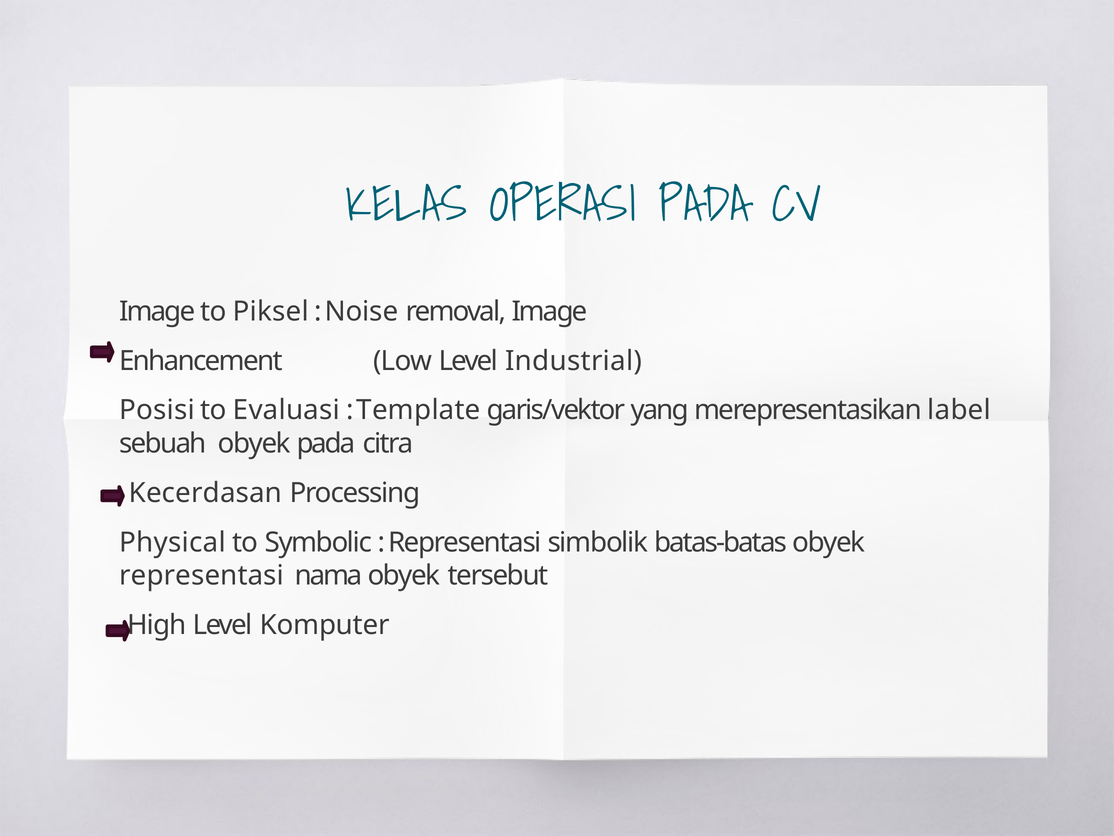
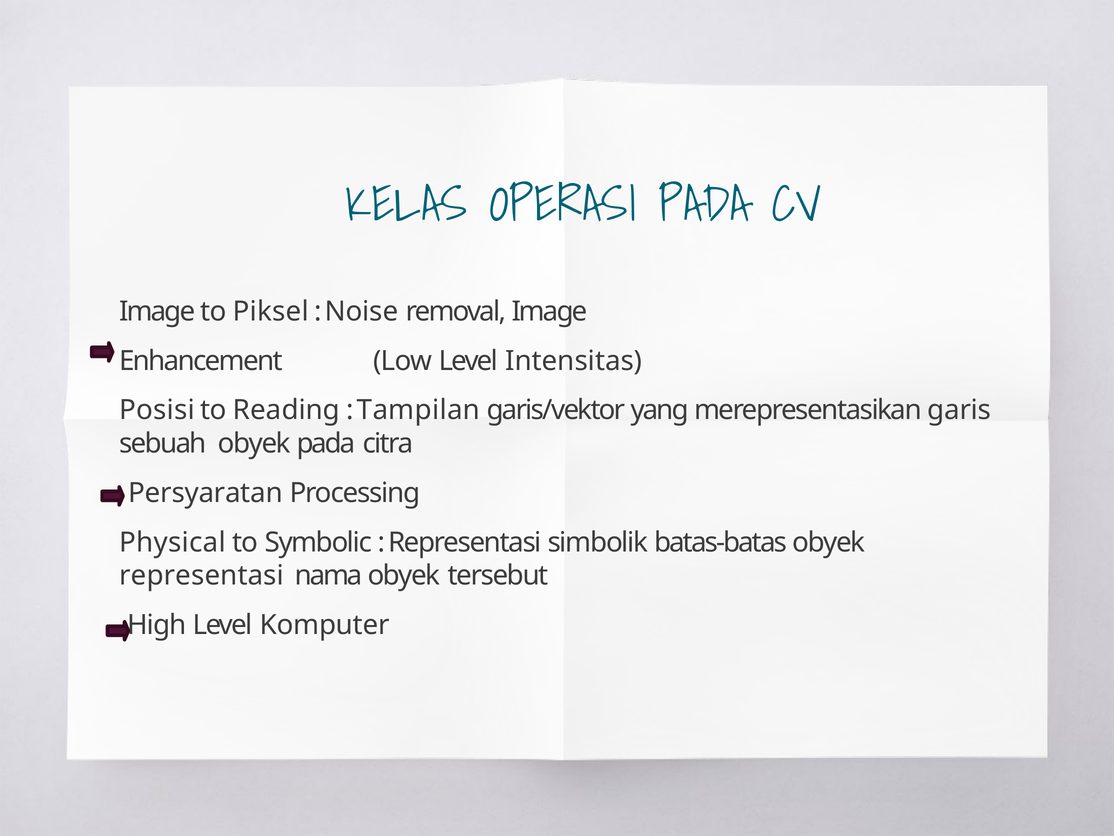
Industrial: Industrial -> Intensitas (574, 361)
Evaluasi: Evaluasi -> Reading (287, 410)
Template: Template -> Tampilan (418, 410)
label: label -> garis (959, 410)
Kecerdasan: Kecerdasan -> Persyaratan (206, 493)
